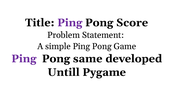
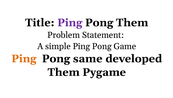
Pong Score: Score -> Them (132, 22)
Ping colour: purple -> orange (24, 58)
Untill: Untill -> Them (64, 72)
